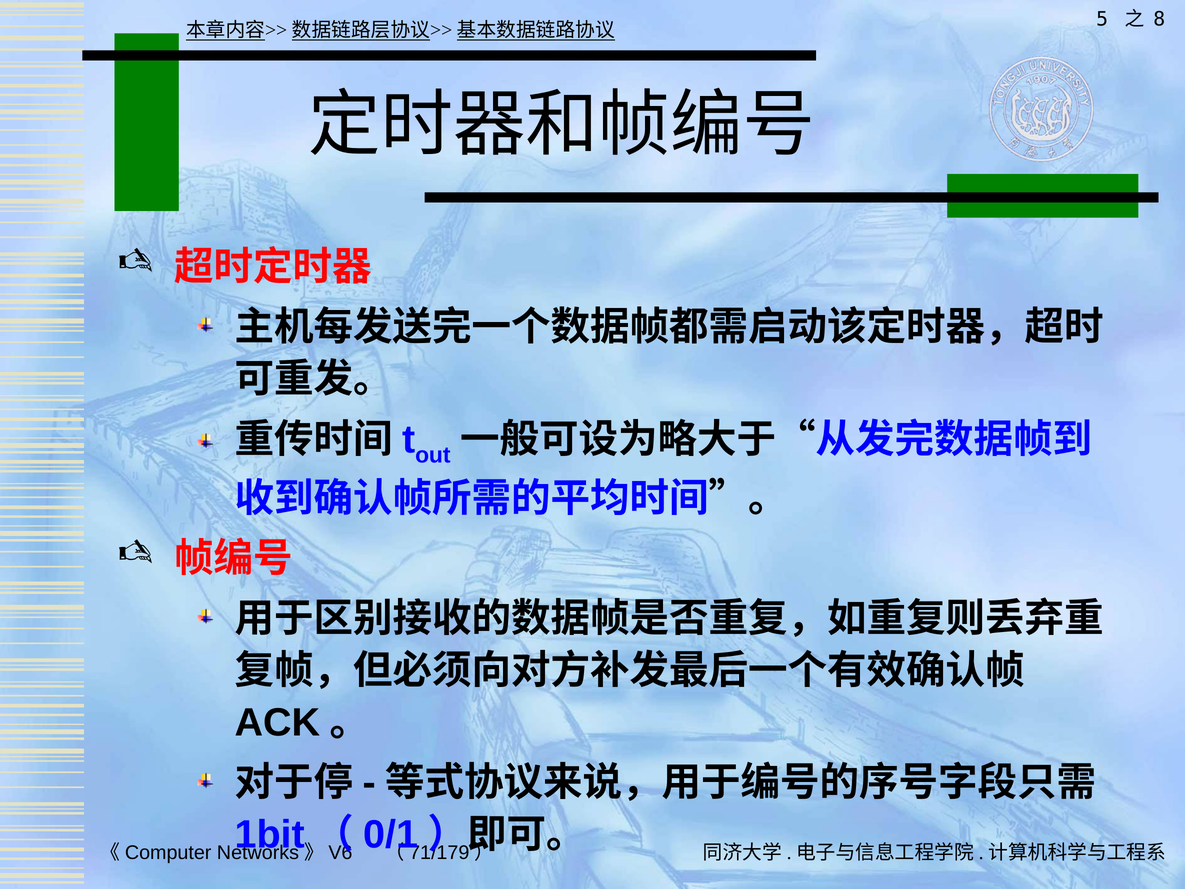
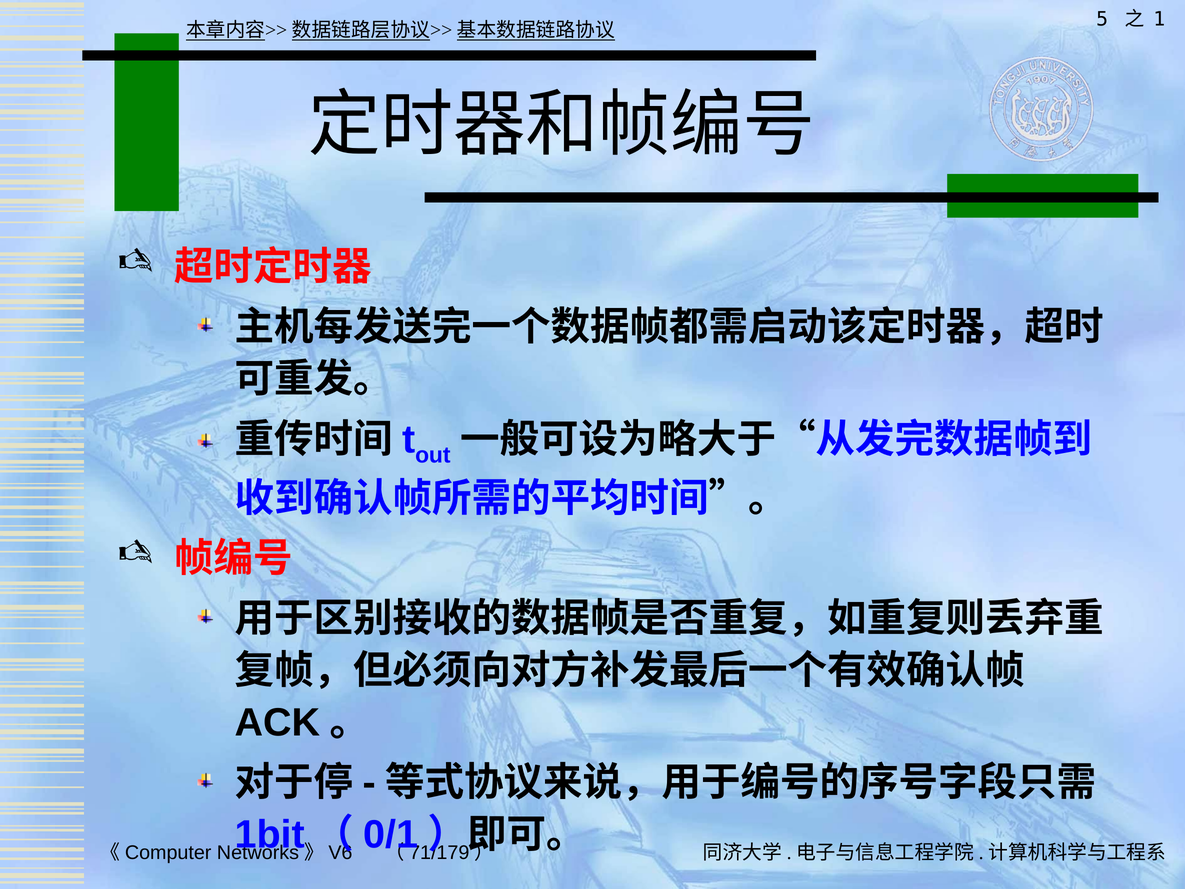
8: 8 -> 1 (1159, 19)
